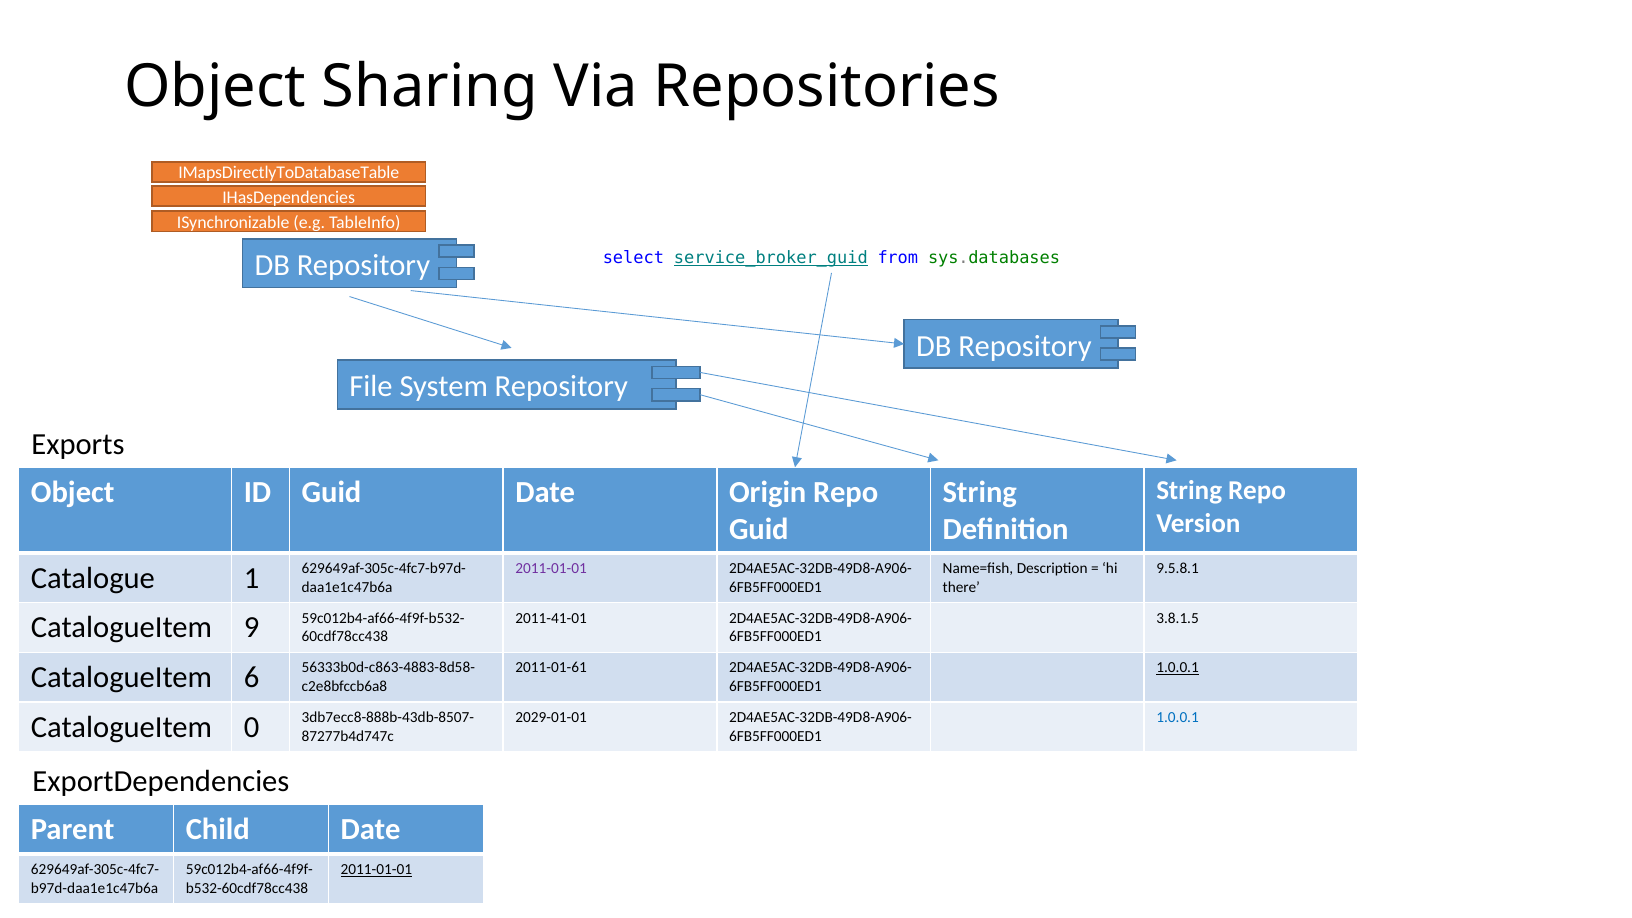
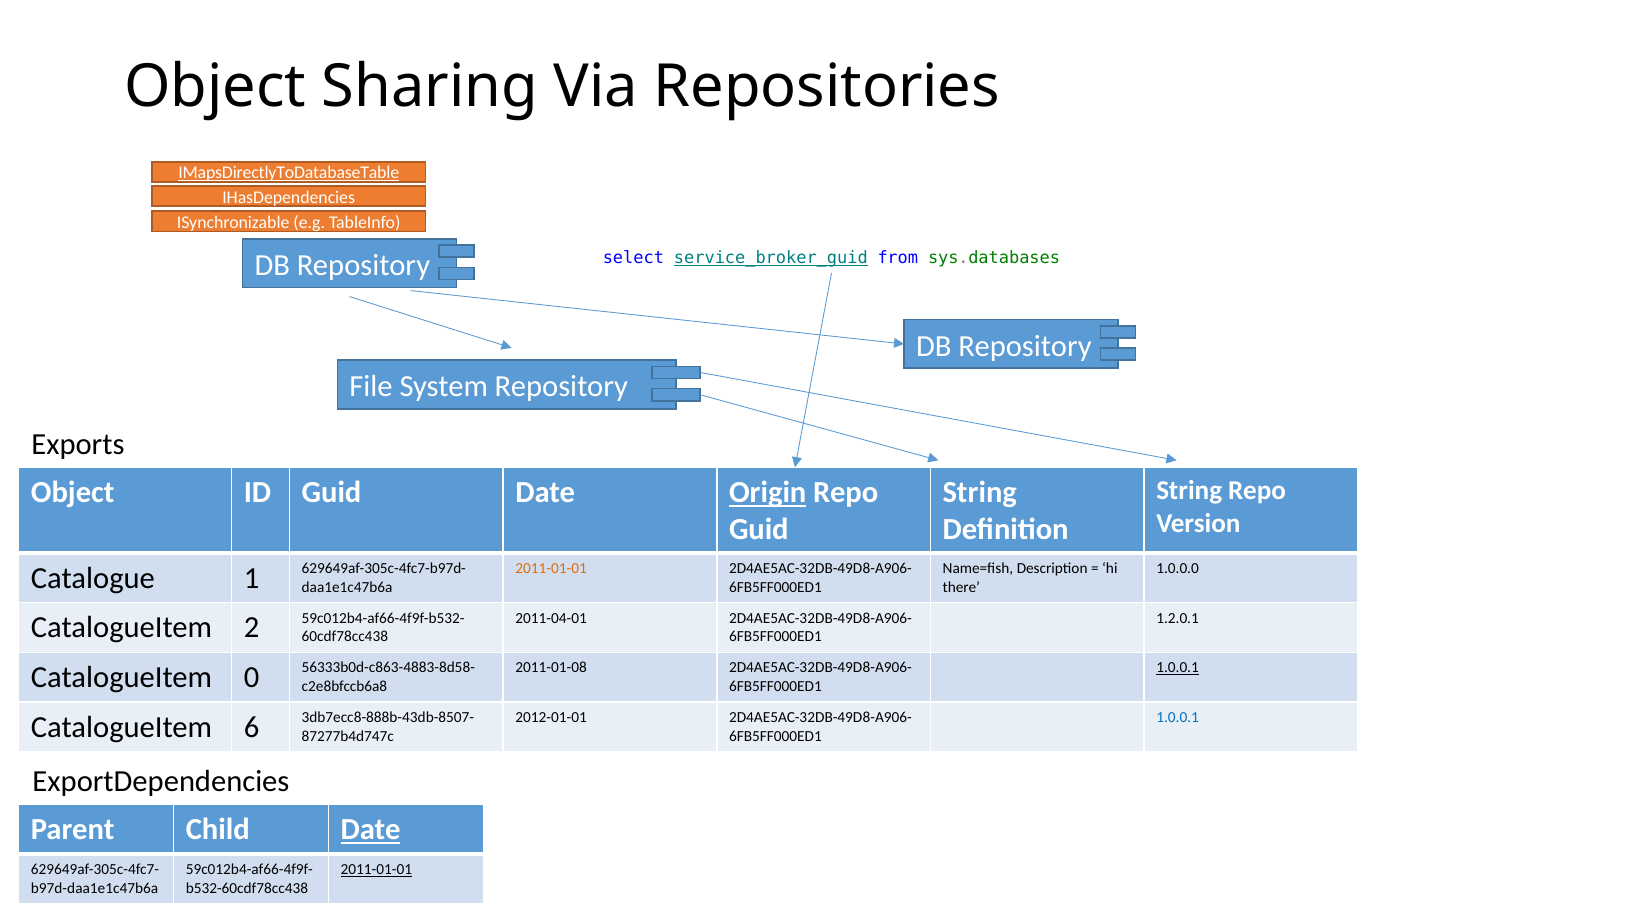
IMapsDirectlyToDatabaseTable underline: none -> present (289, 173)
Origin underline: none -> present (768, 492)
2011-01-01 colour: purple -> orange (551, 569)
9.5.8.1: 9.5.8.1 -> 1.0.0.0 (1178, 569)
2011-41-01: 2011-41-01 -> 2011-04-01 (551, 618)
3.8.1.5: 3.8.1.5 -> 1.2.0.1 (1178, 618)
9: 9 -> 2 (252, 628)
2011-01-61: 2011-01-61 -> 2011-01-08 (551, 668)
6: 6 -> 0 (252, 677)
2029-01-01: 2029-01-01 -> 2012-01-01 (551, 717)
0: 0 -> 6 (252, 727)
Date underline: none -> present (371, 829)
